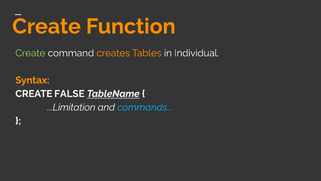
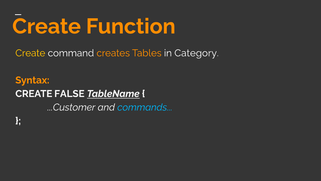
Create colour: light green -> yellow (30, 53)
Individual: Individual -> Category (197, 53)
...Limitation: ...Limitation -> ...Customer (71, 107)
